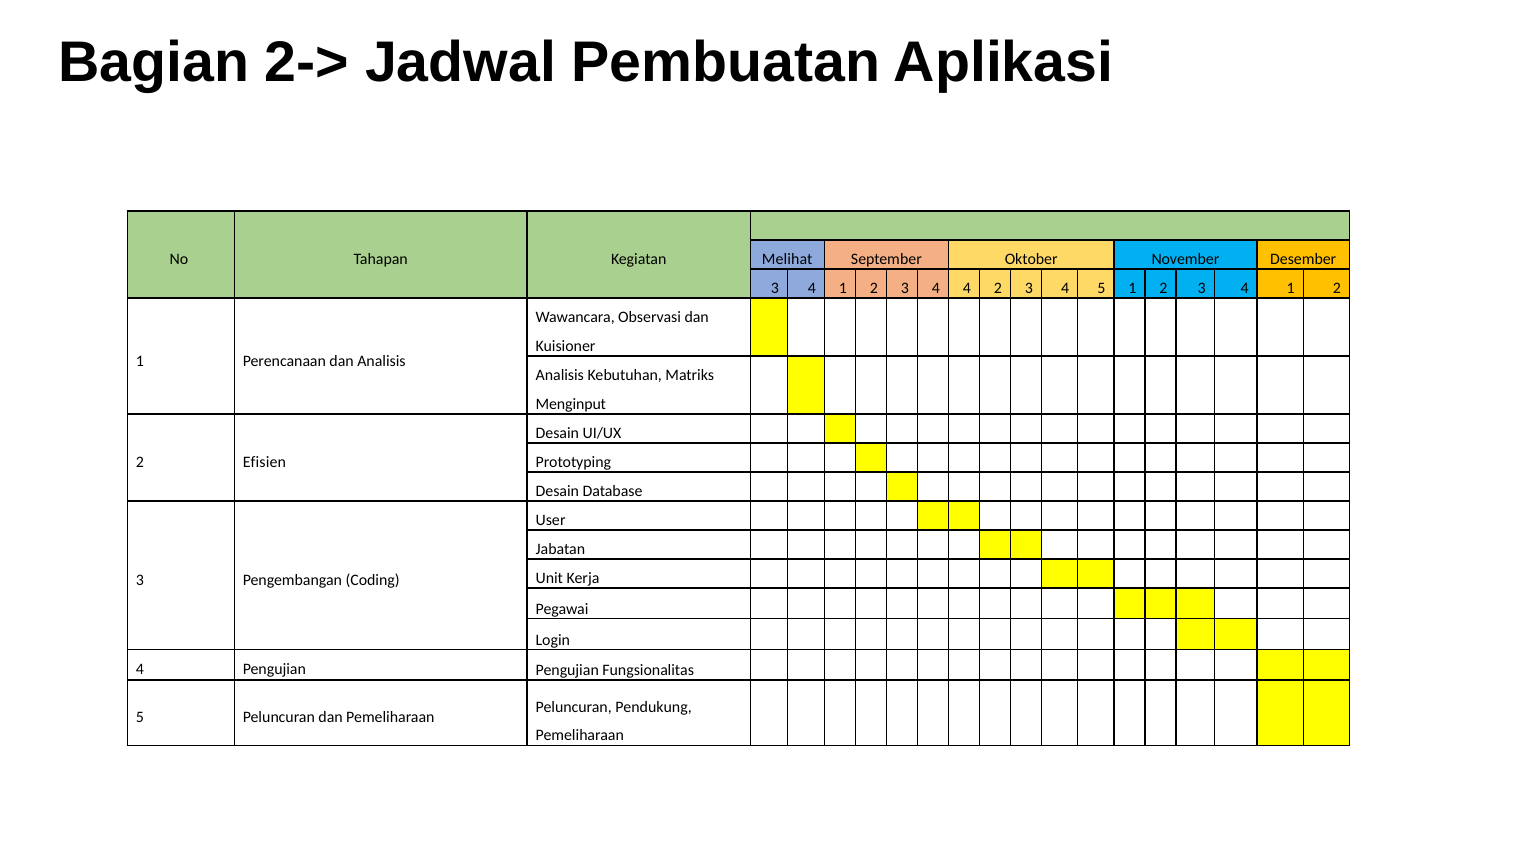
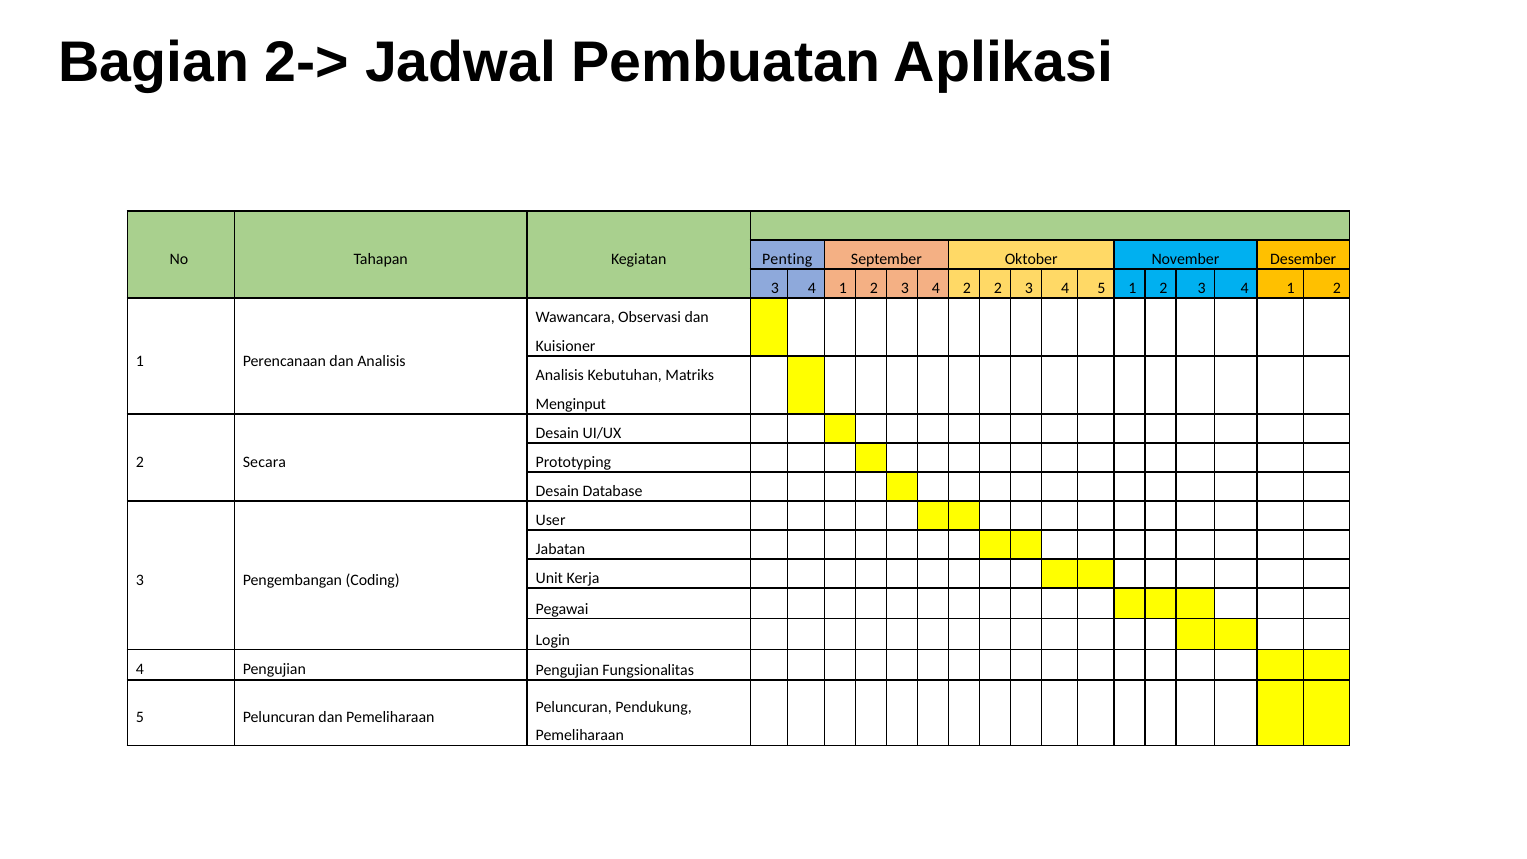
Melihat: Melihat -> Penting (787, 260)
4 4: 4 -> 2 (967, 289)
Efisien: Efisien -> Secara (264, 462)
